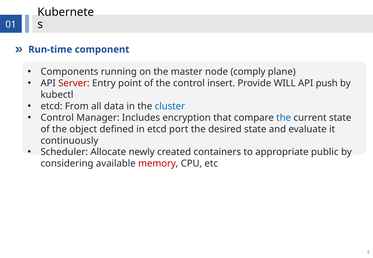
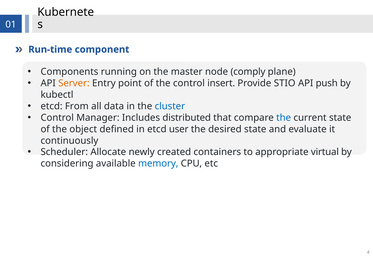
Server colour: red -> orange (74, 83)
WILL: WILL -> STIO (285, 83)
encryption: encryption -> distributed (187, 118)
port: port -> user (179, 129)
public: public -> virtual (325, 152)
memory colour: red -> blue (158, 164)
